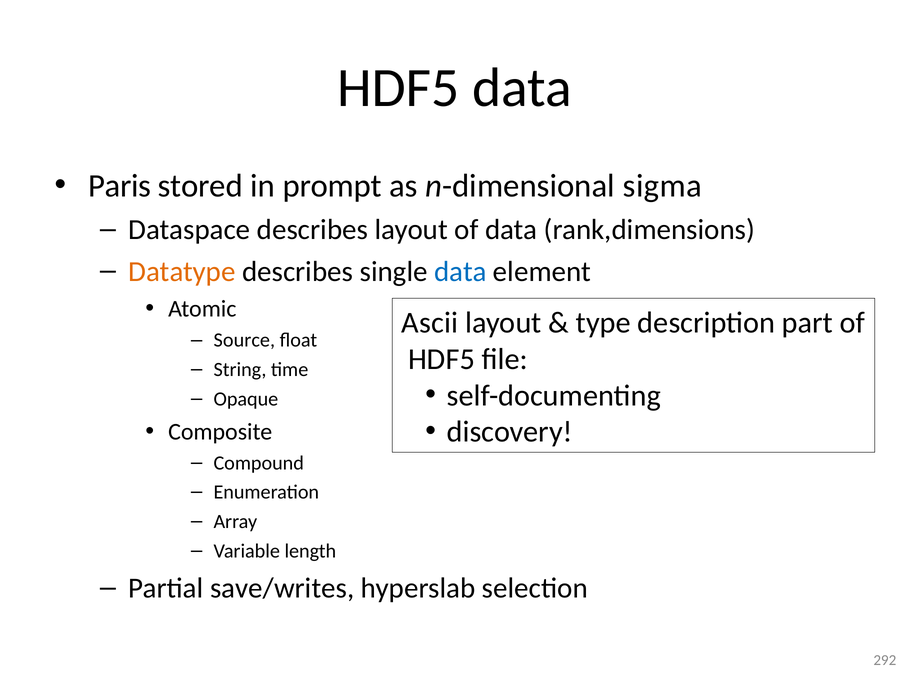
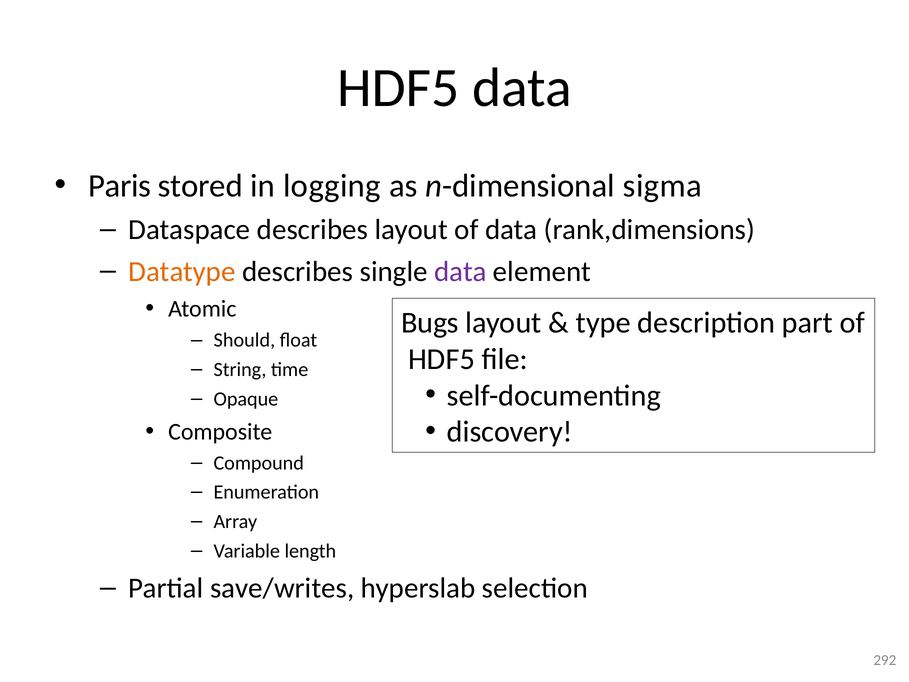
prompt: prompt -> logging (332, 186)
data colour: blue -> purple (460, 271)
Ascii: Ascii -> Bugs (430, 323)
Source: Source -> Should (244, 340)
